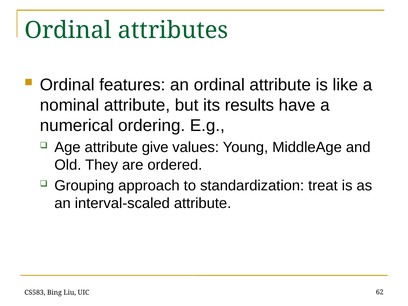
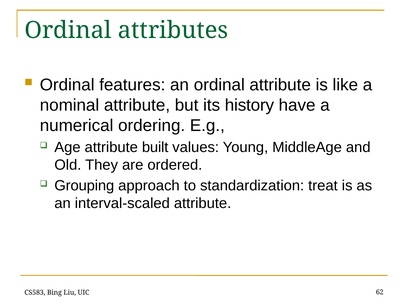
results: results -> history (249, 105)
give: give -> built (155, 147)
